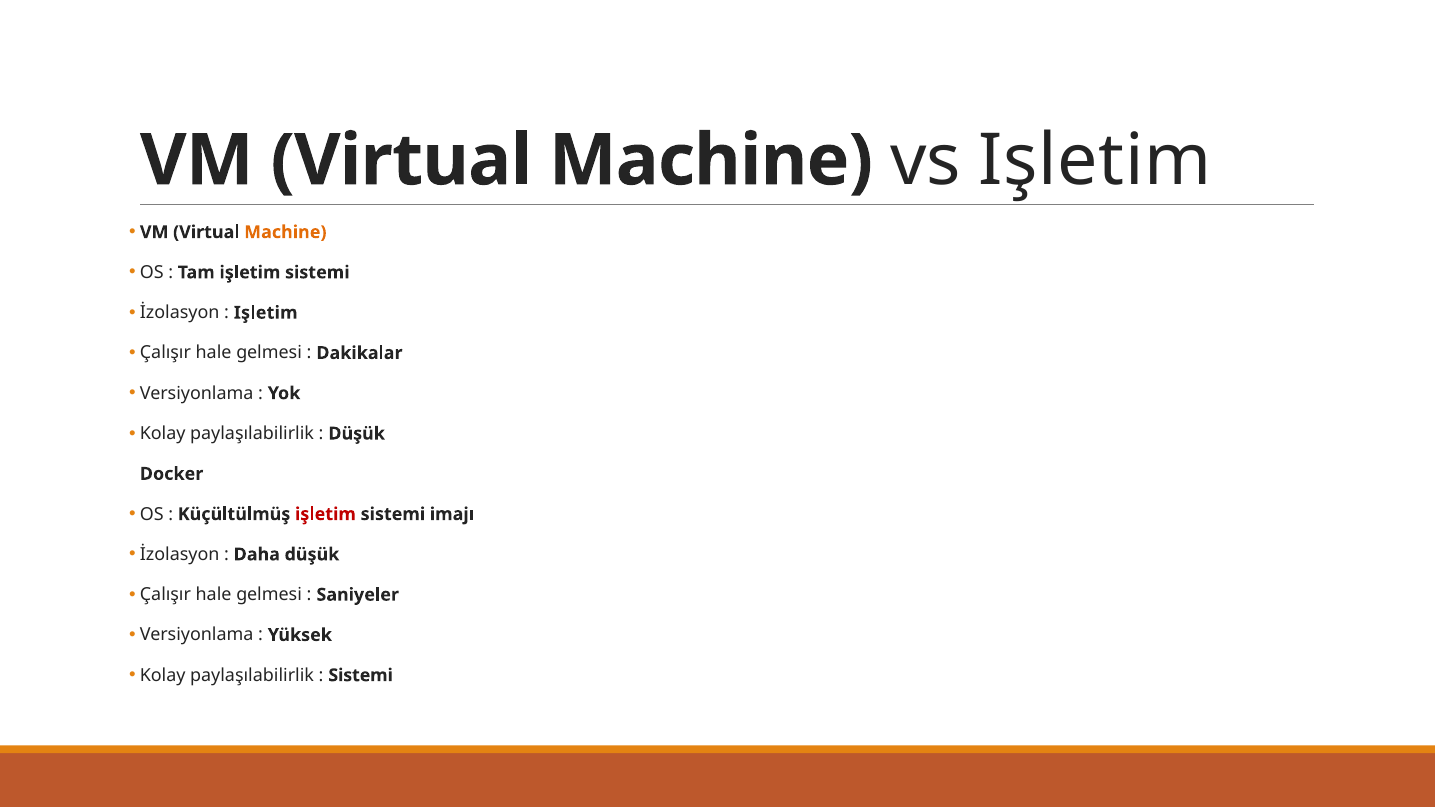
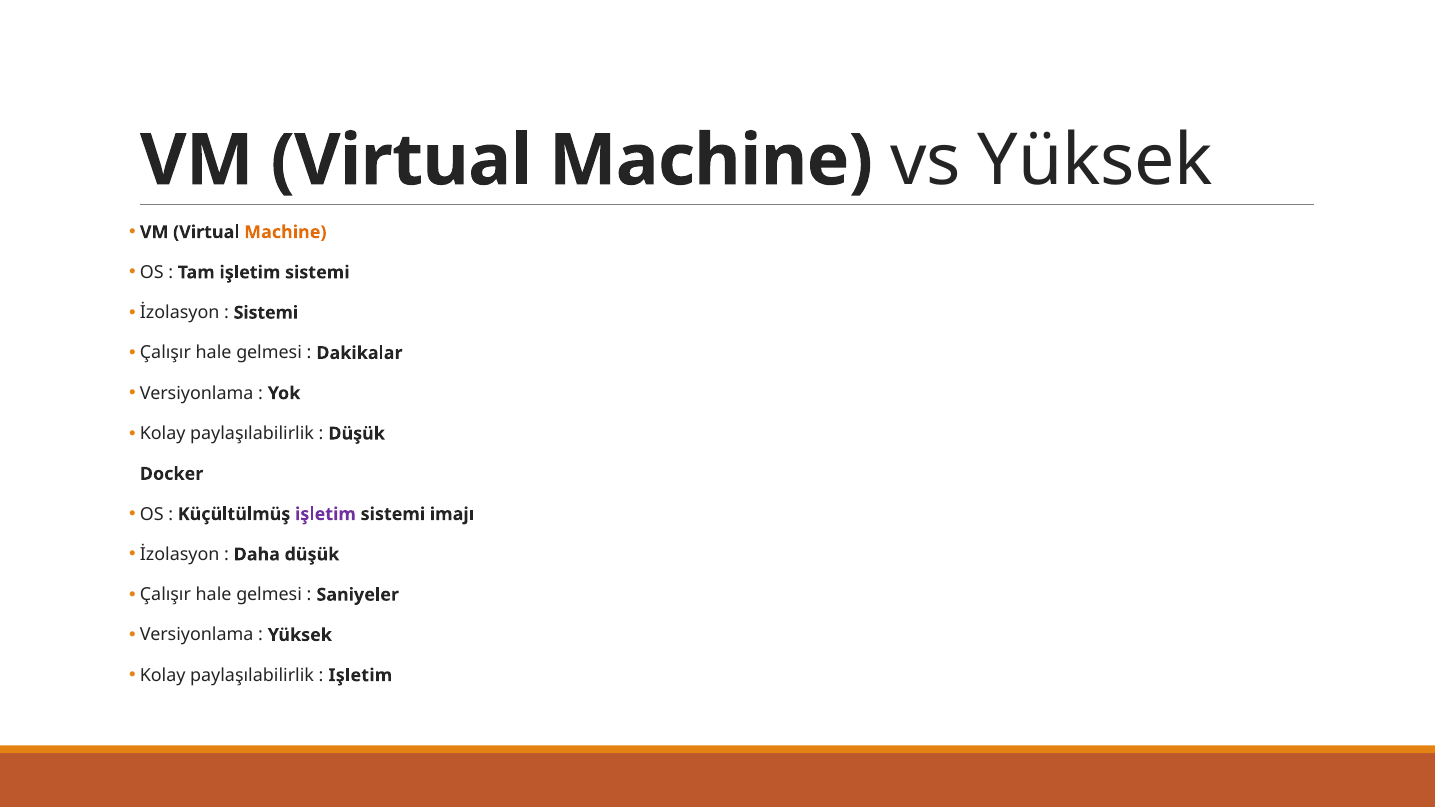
vs Işletim: Işletim -> Yüksek (1096, 161)
Işletim: Işletim -> Sistemi (266, 313)
işletim colour: red -> purple (325, 514)
Sistemi: Sistemi -> Işletim (360, 675)
